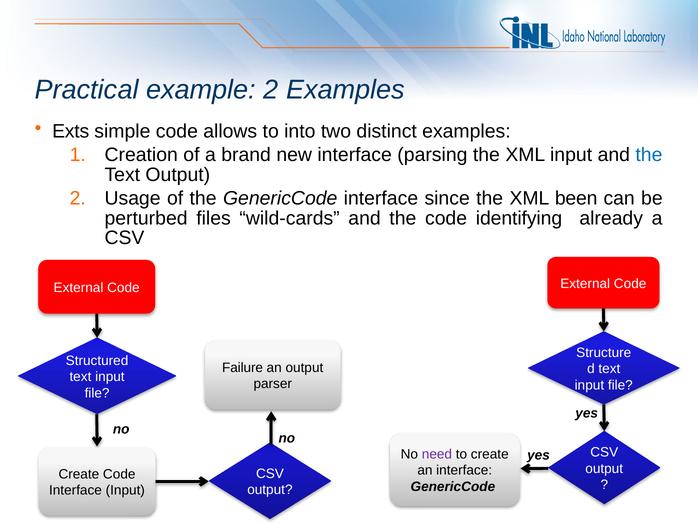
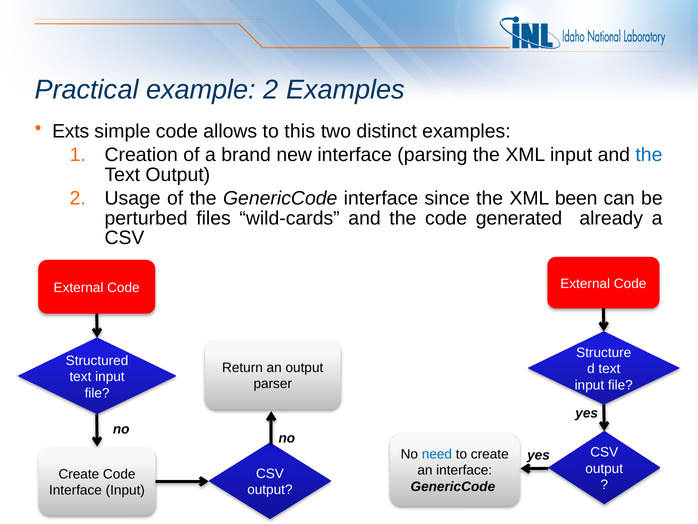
into: into -> this (300, 131)
identifying: identifying -> generated (519, 218)
Failure: Failure -> Return (242, 367)
need colour: purple -> blue (437, 454)
